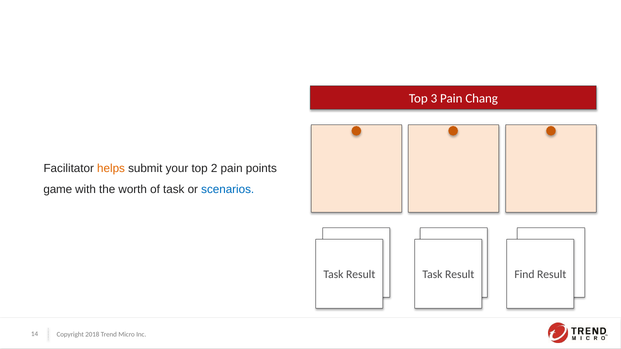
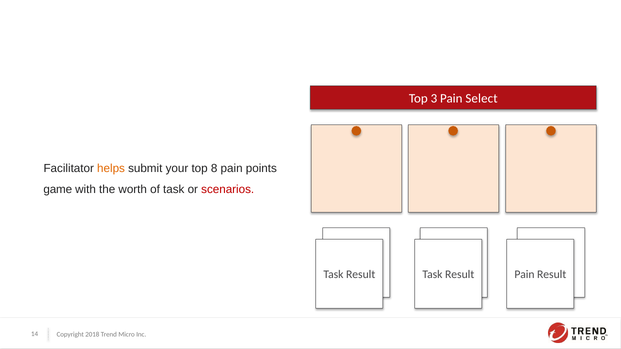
Chang: Chang -> Select (482, 99)
2: 2 -> 8 (214, 168)
scenarios colour: blue -> red (228, 189)
Find: Find -> Pain (524, 275)
